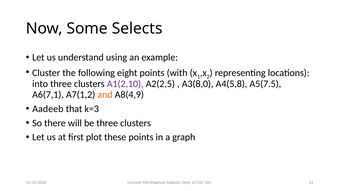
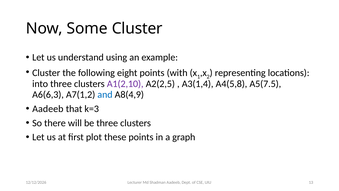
Some Selects: Selects -> Cluster (137, 28)
A3(8,0: A3(8,0 -> A3(1,4 (198, 84)
A6(7,1: A6(7,1 -> A6(6,3 (48, 94)
and colour: orange -> blue (105, 94)
